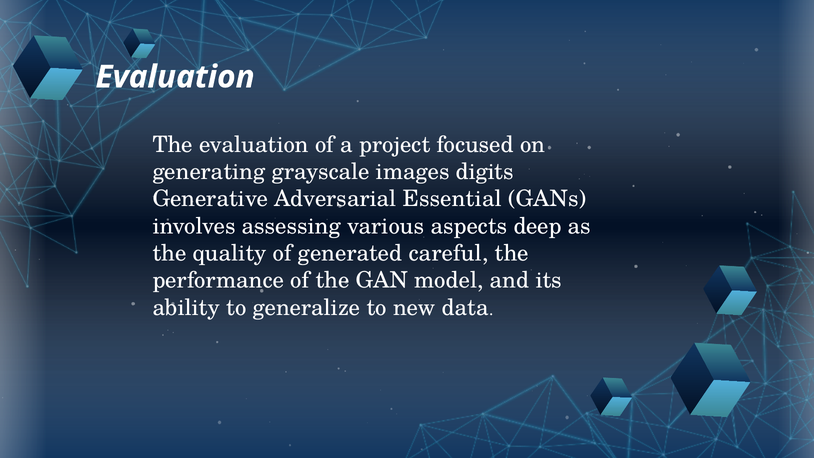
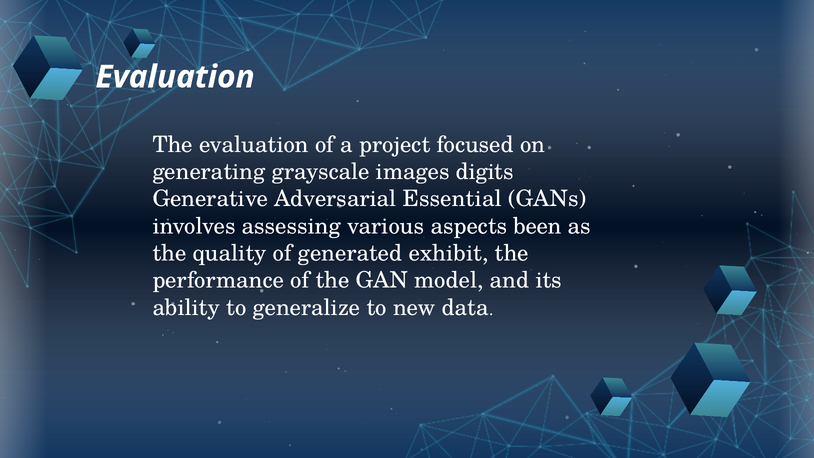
deep: deep -> been (538, 226)
careful: careful -> exhibit (449, 253)
